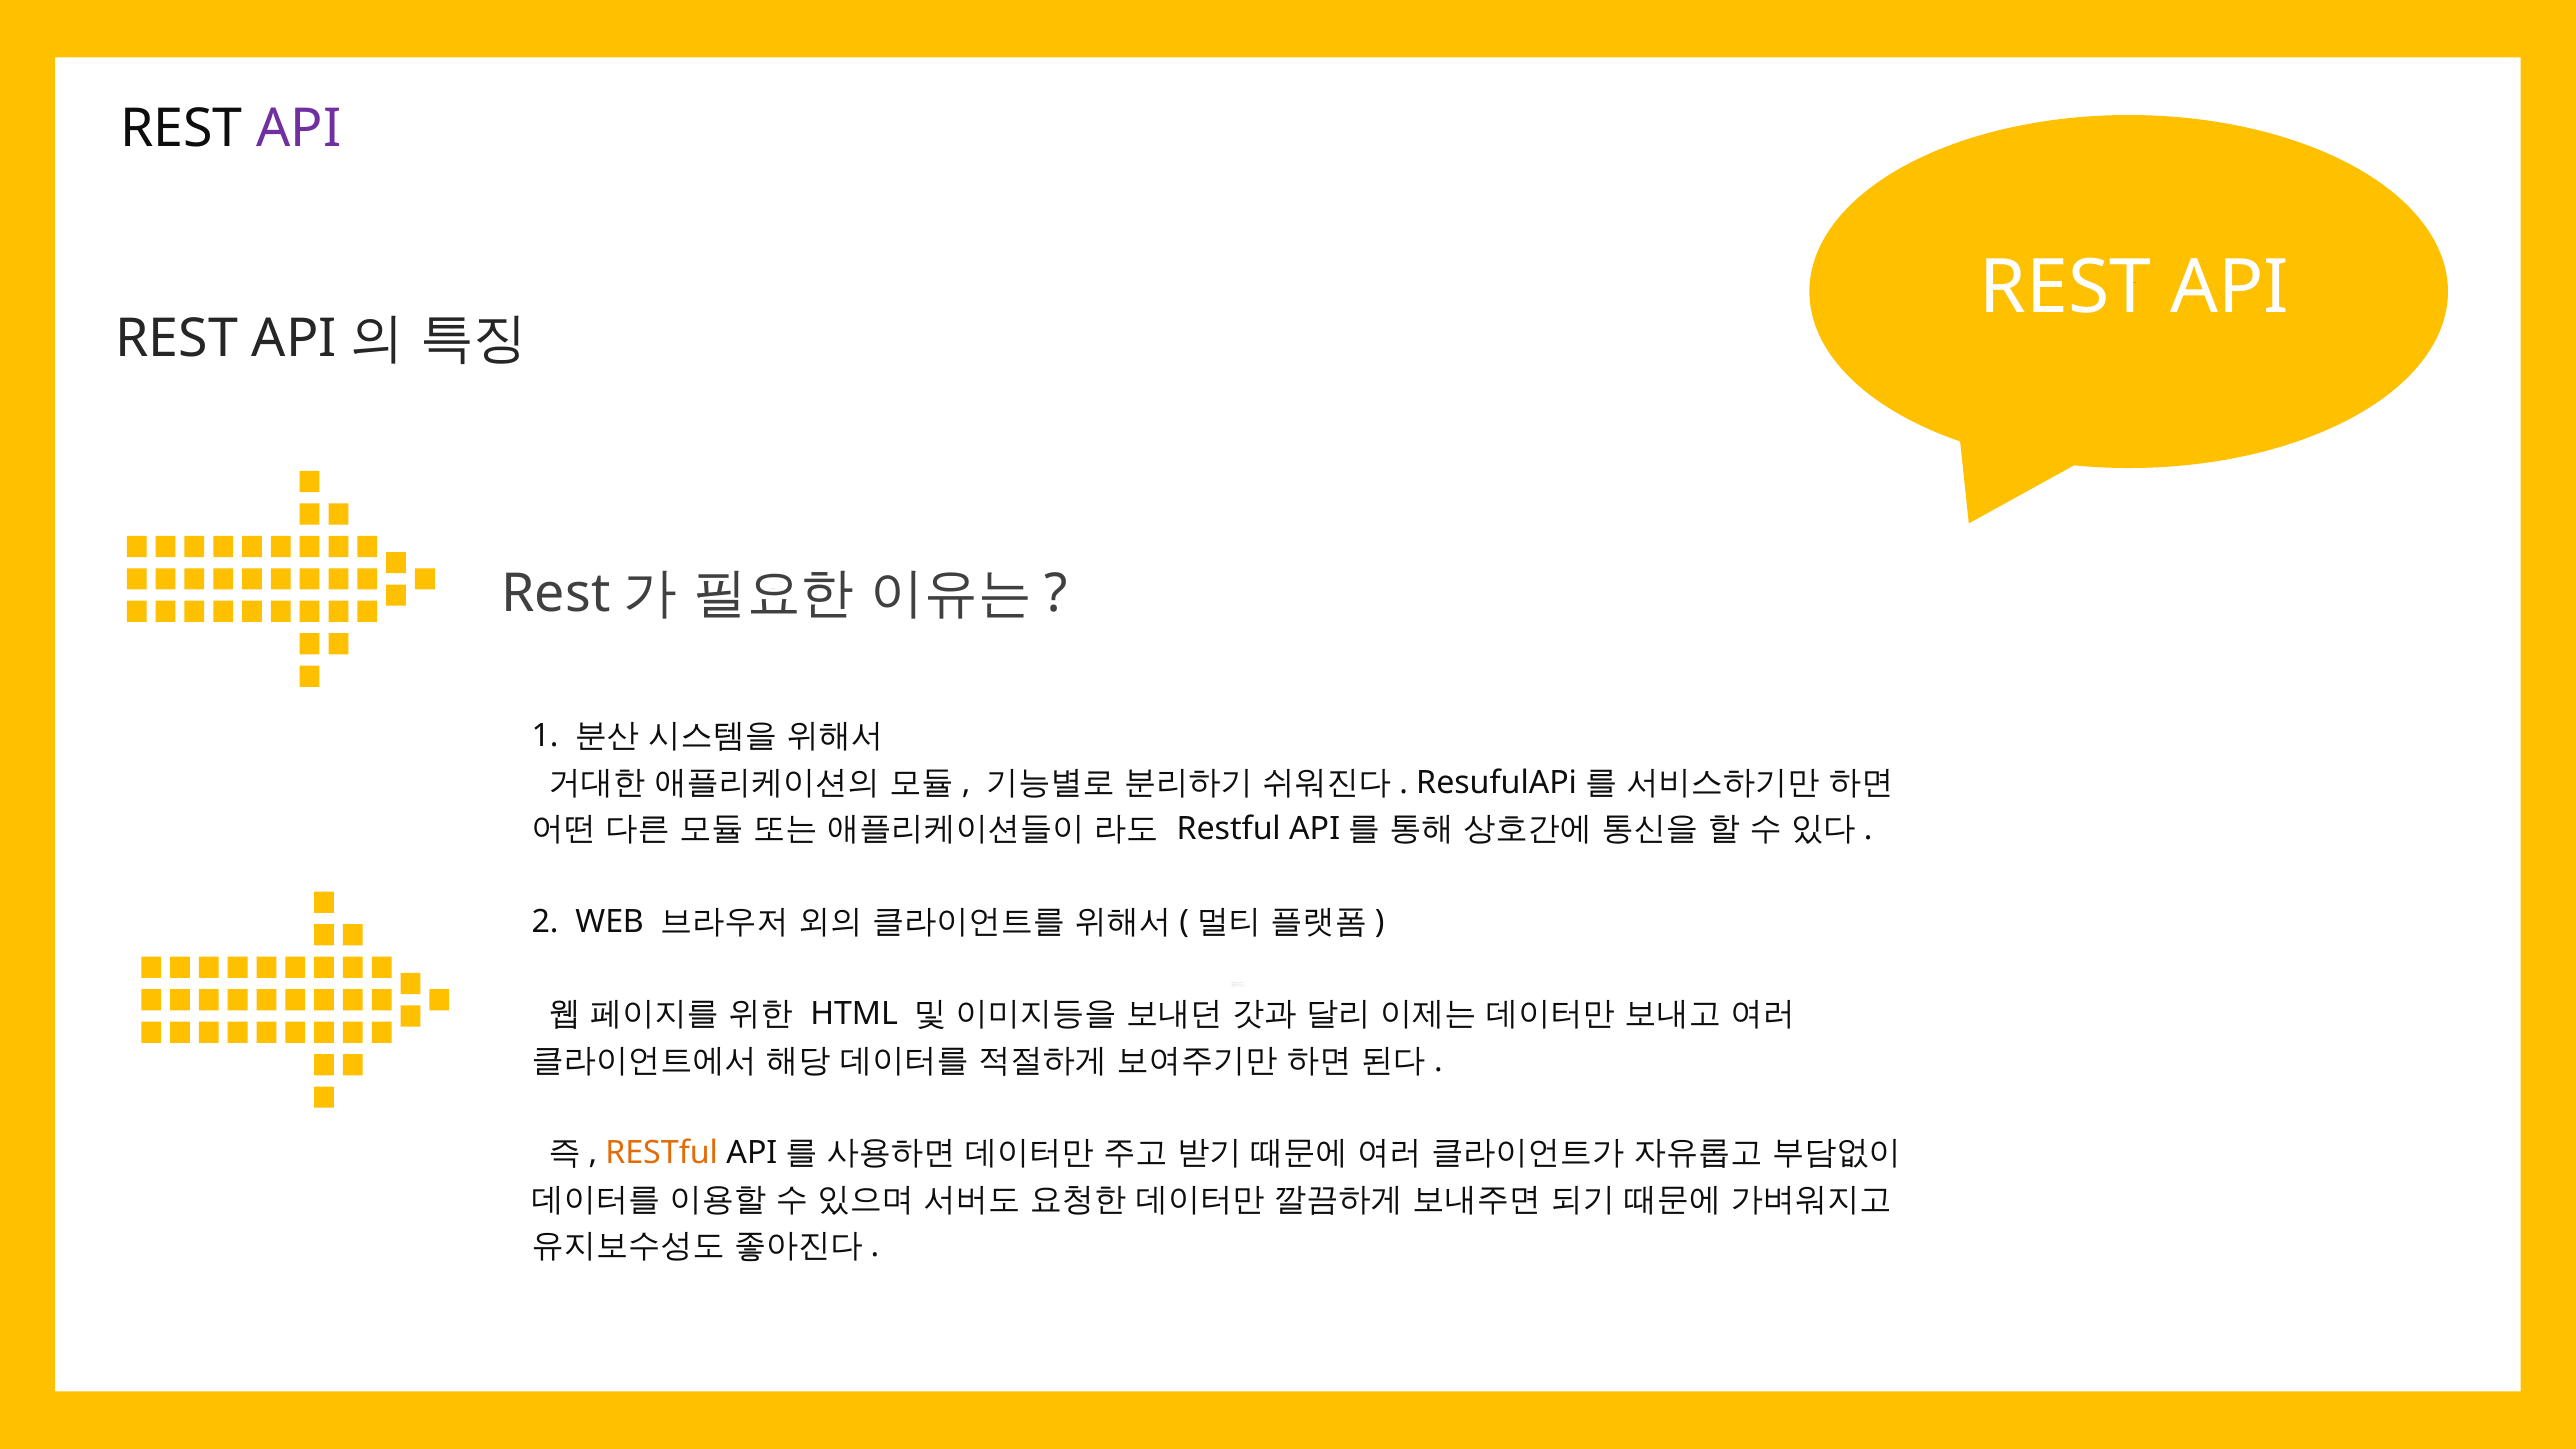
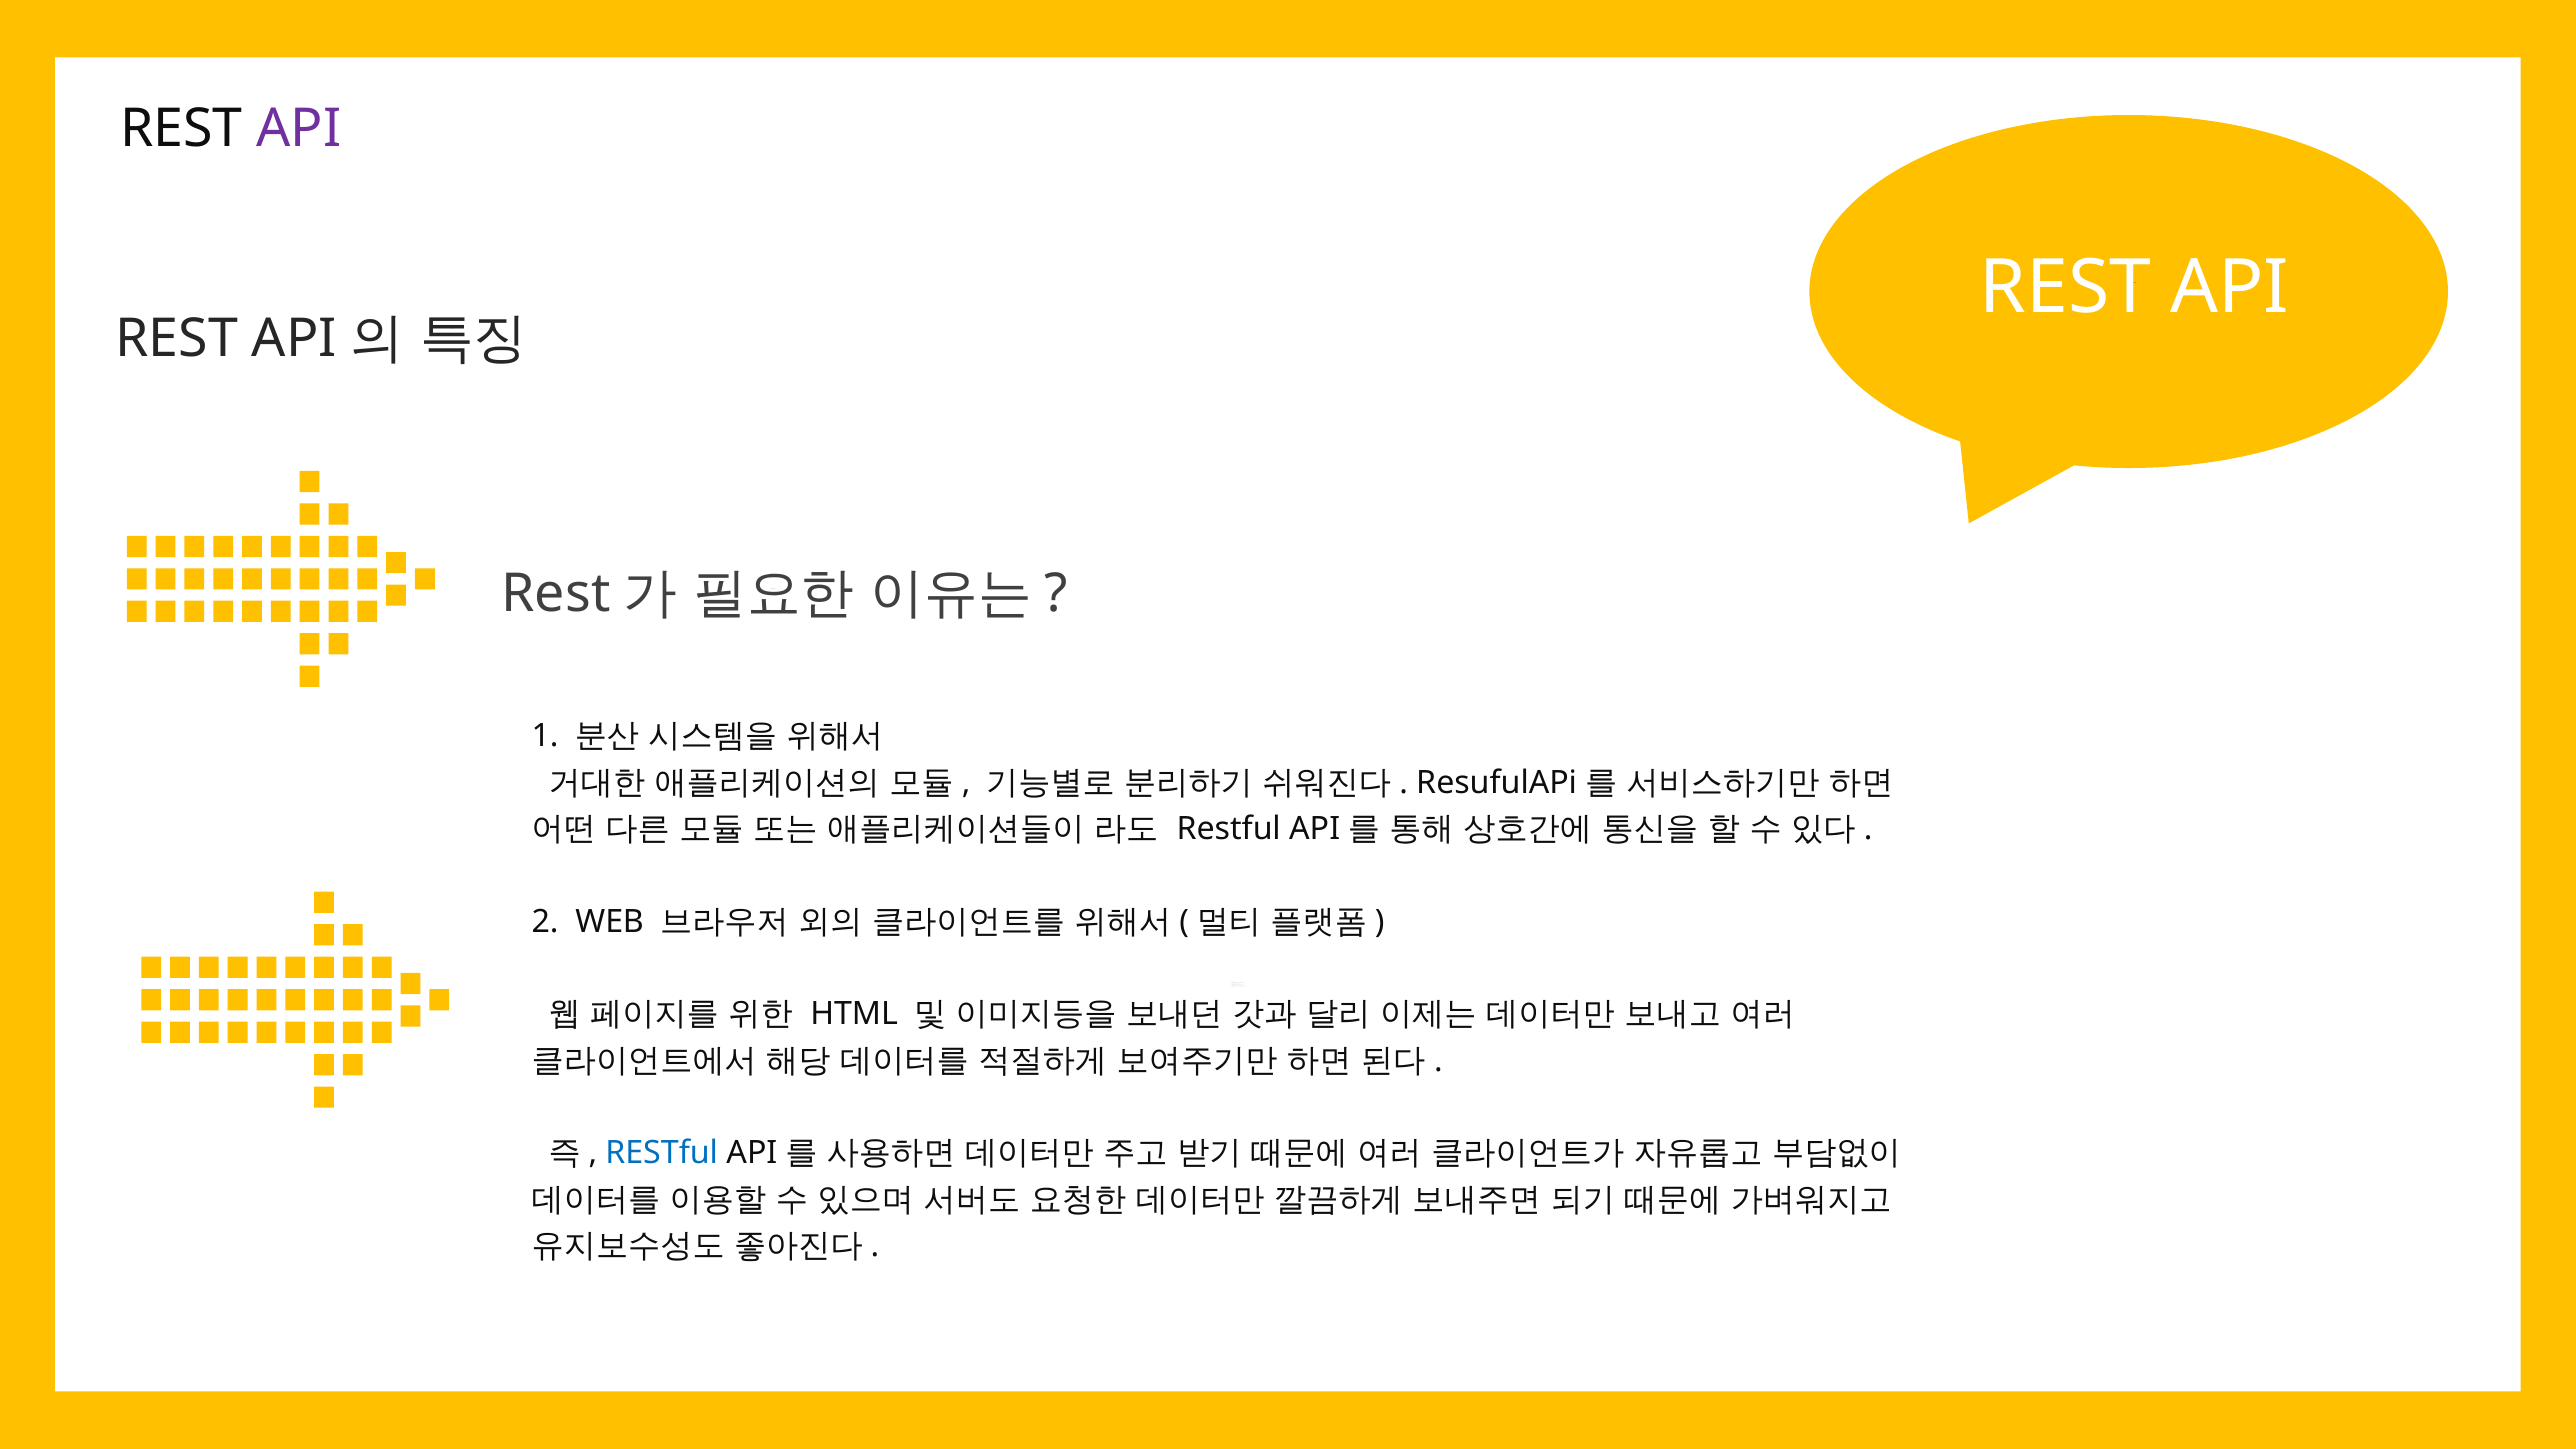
RESTful colour: orange -> blue (662, 1153)
